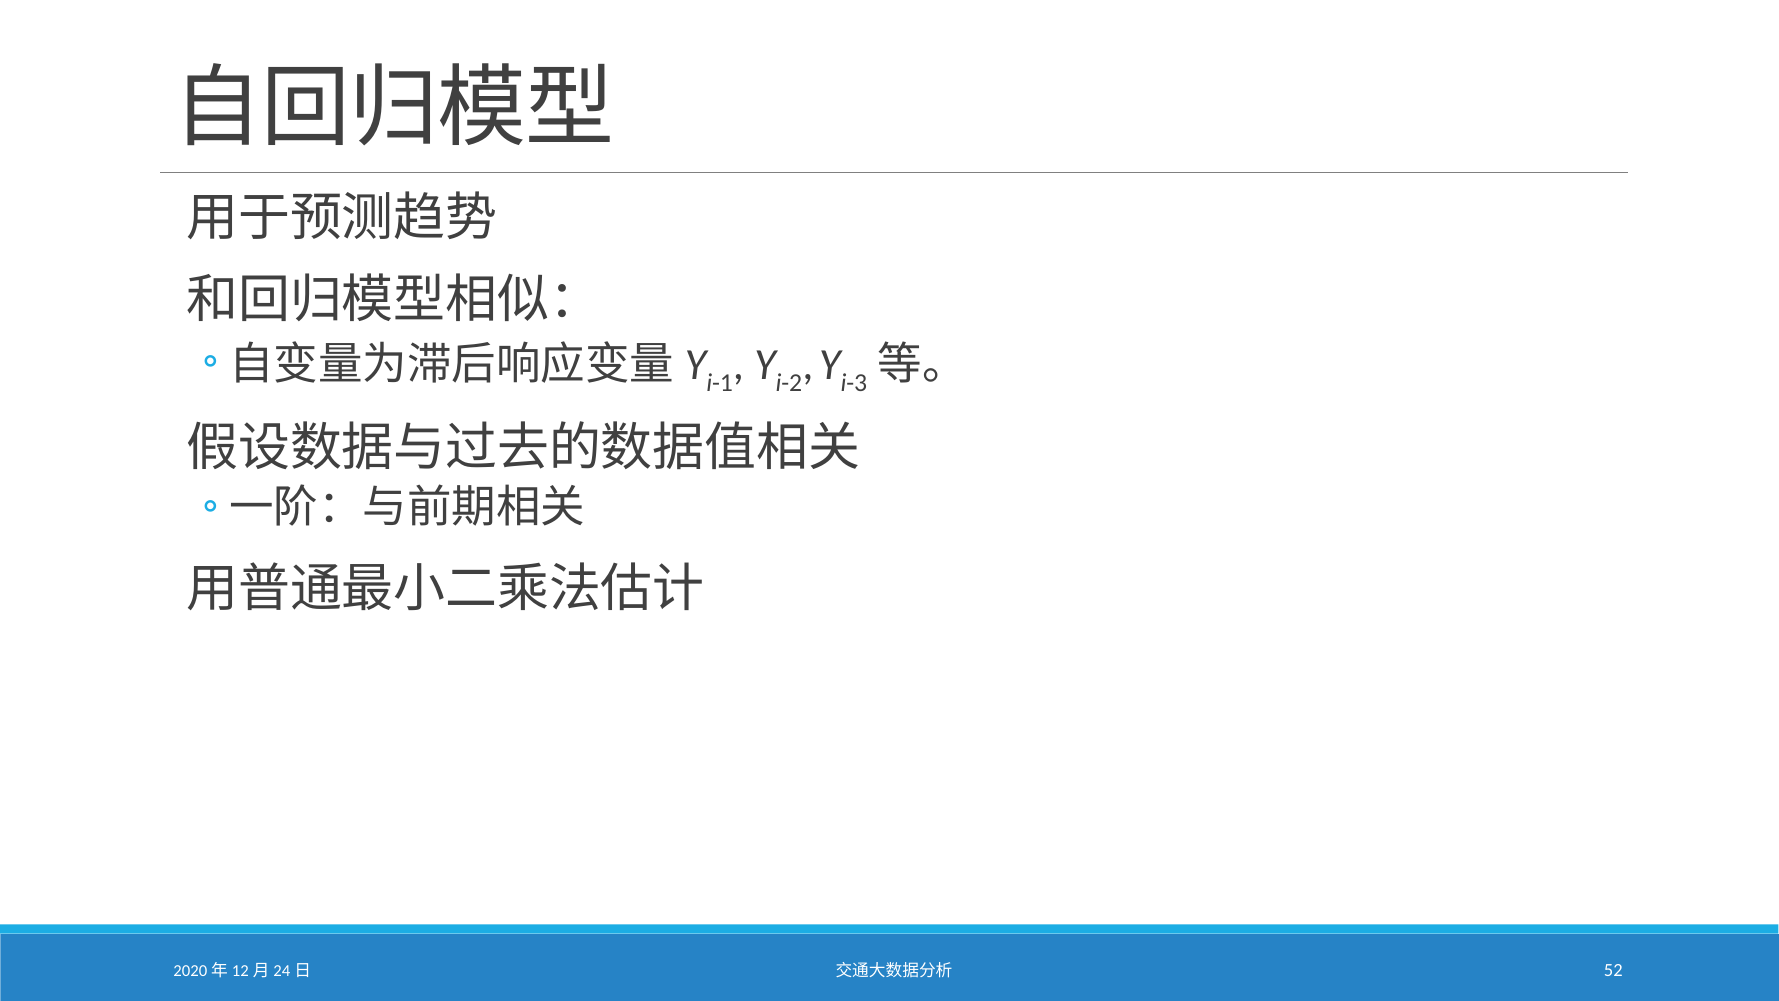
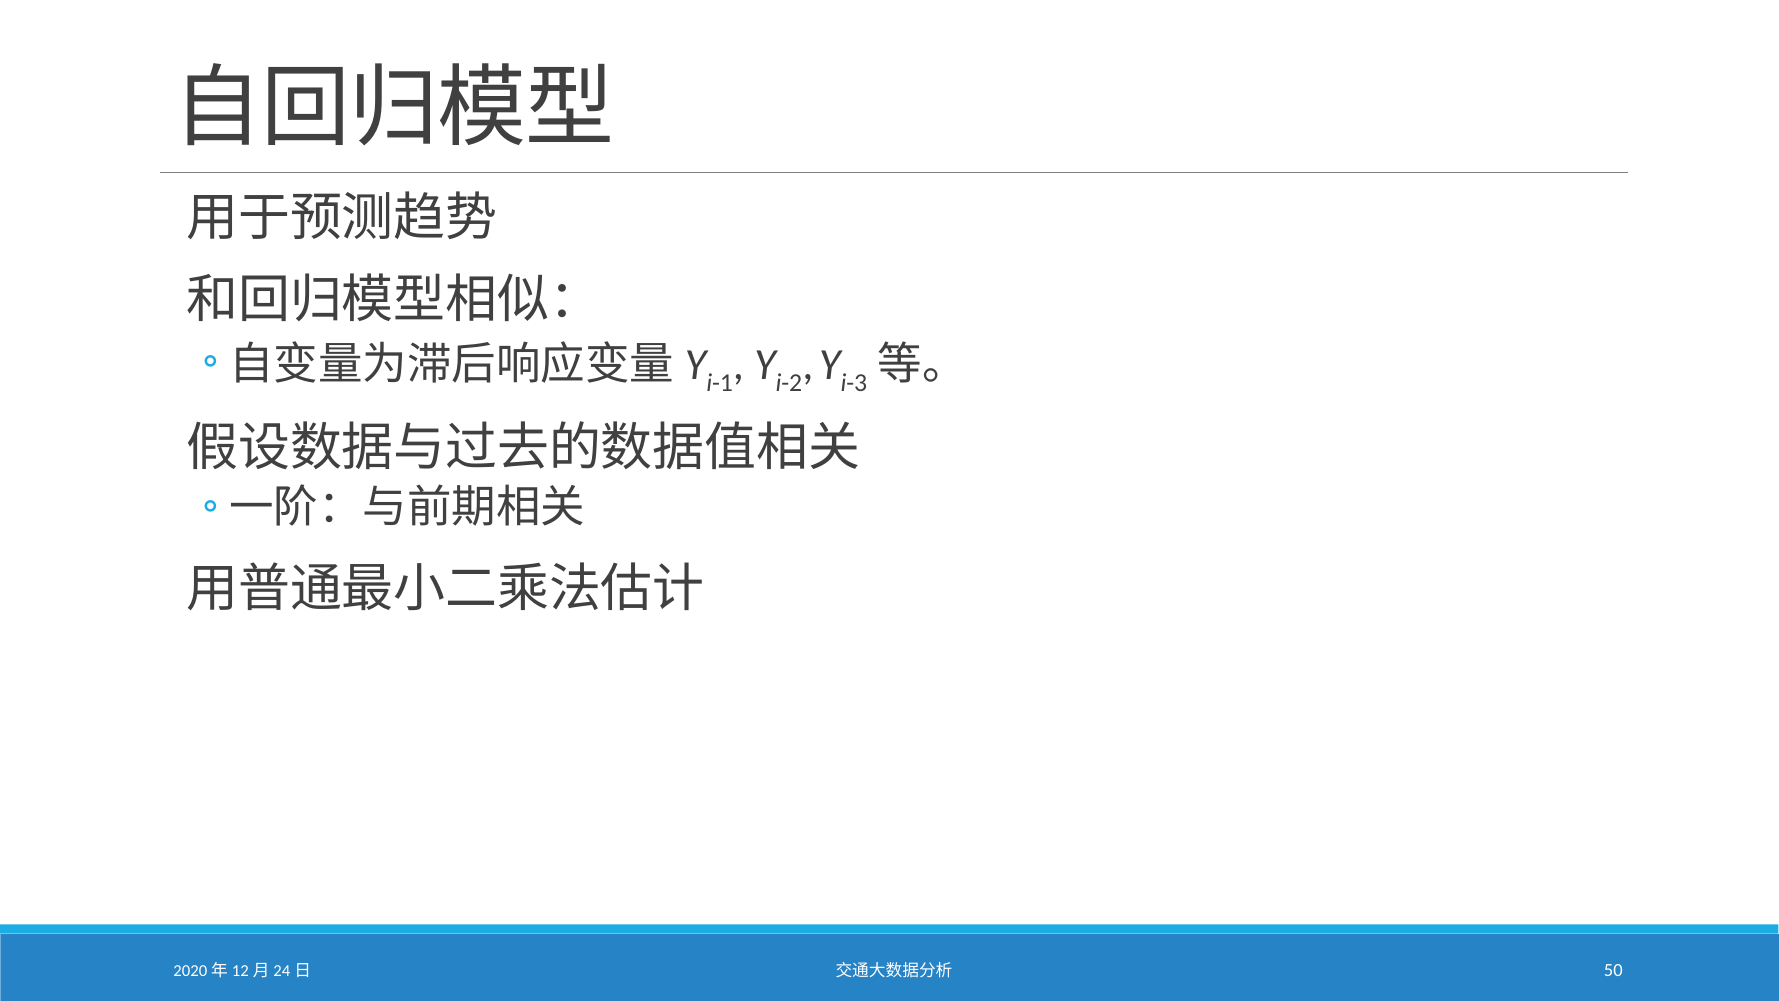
52: 52 -> 50 (1613, 970)
